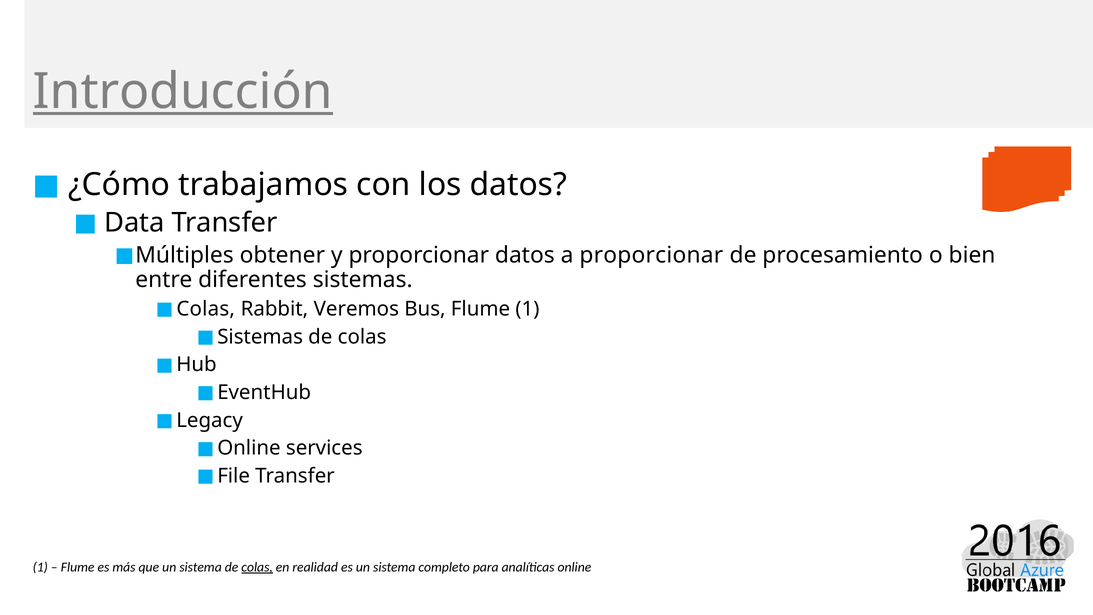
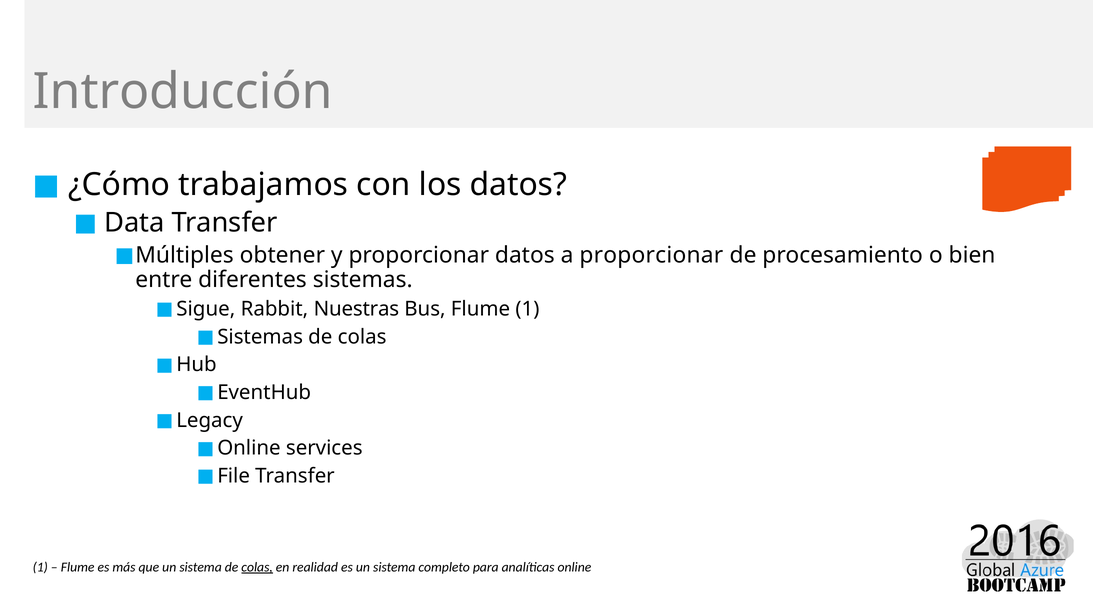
Introducción underline: present -> none (183, 92)
Colas: Colas -> Sigue (206, 309)
Veremos: Veremos -> Nuestras (356, 309)
